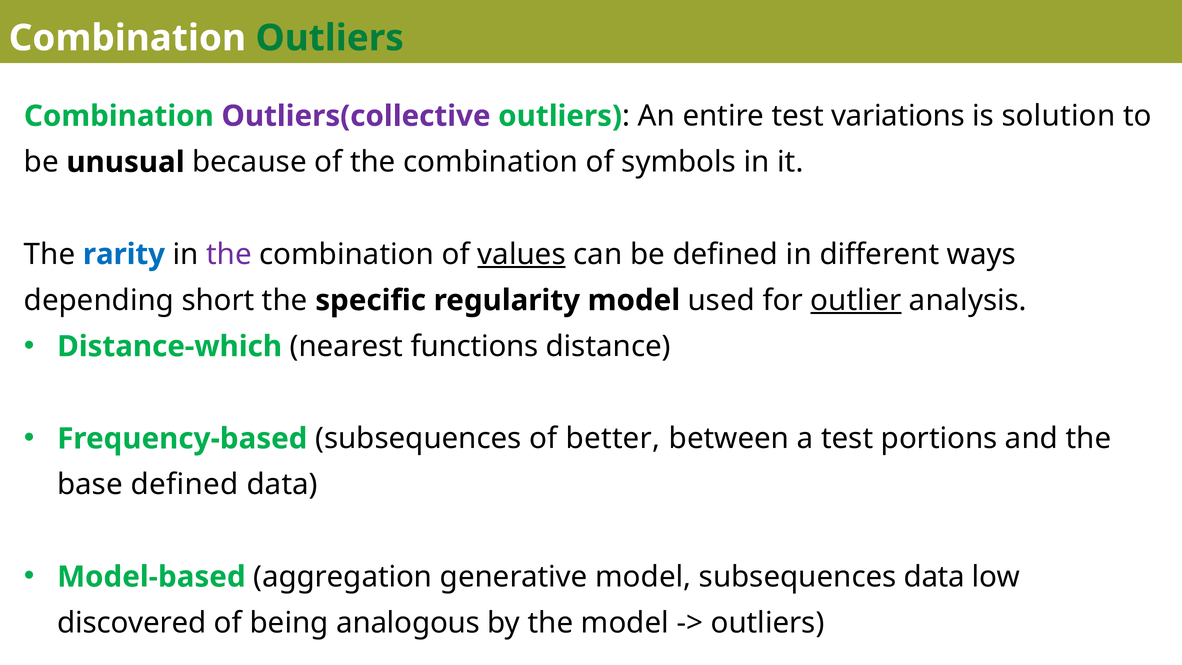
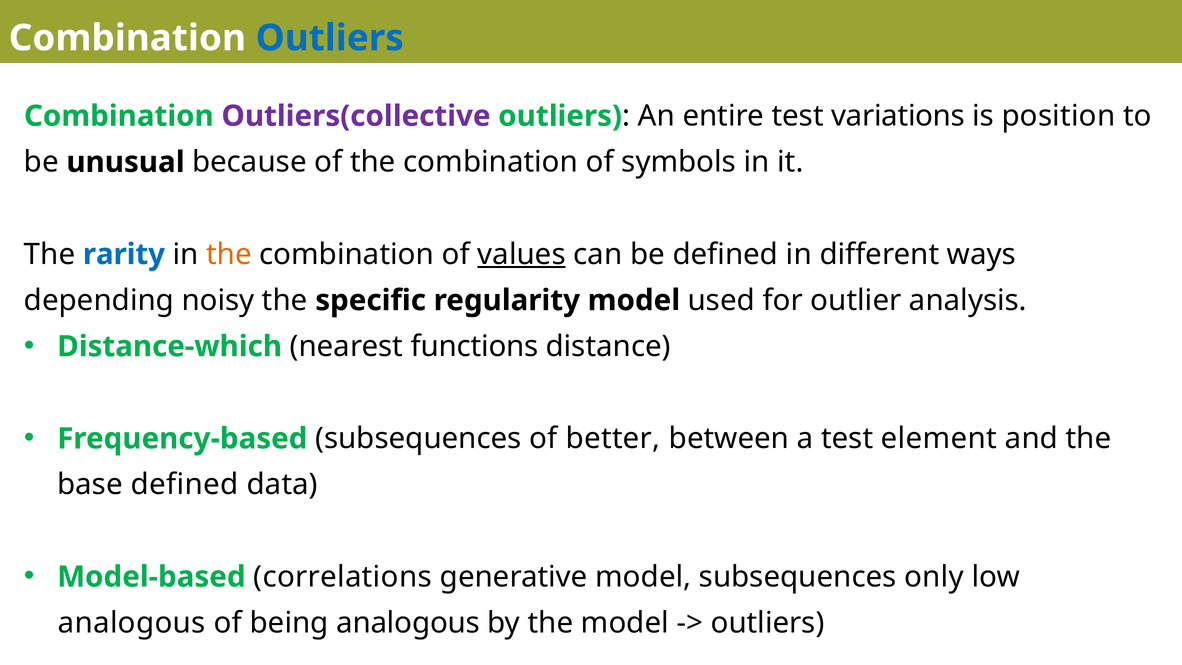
Outliers colour: green -> blue (330, 38)
solution: solution -> position (1058, 116)
the colour: purple -> orange (229, 254)
short: short -> noisy (218, 300)
outlier underline: present -> none (856, 300)
portions: portions -> element (939, 439)
aggregation: aggregation -> correlations (343, 577)
subsequences data: data -> only (934, 577)
discovered: discovered -> analogous (132, 623)
